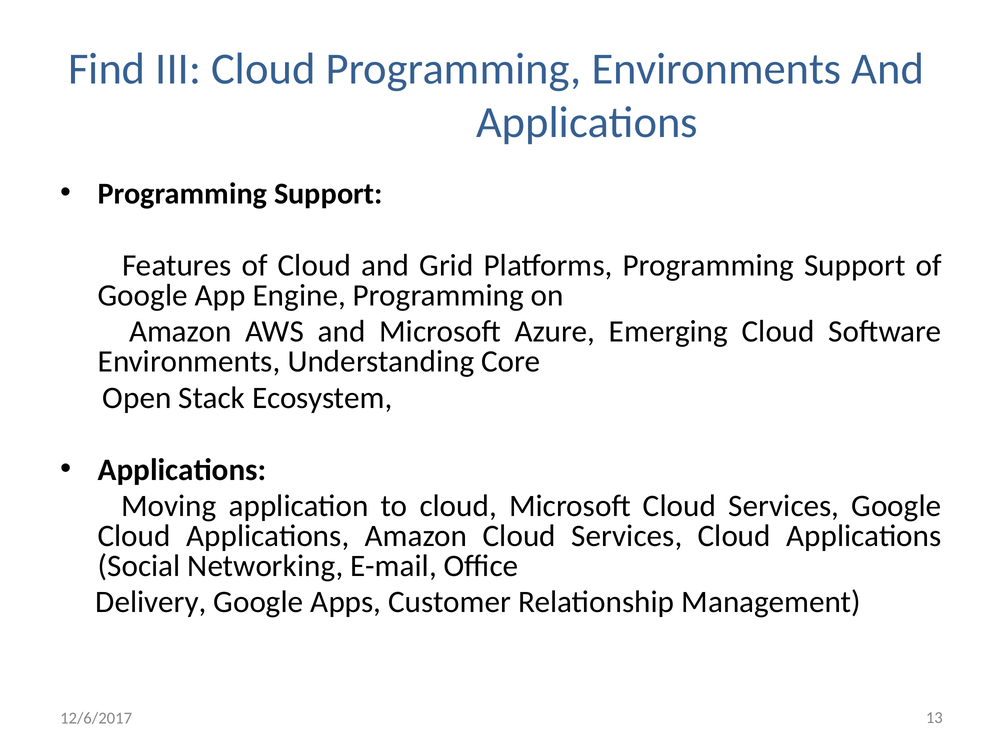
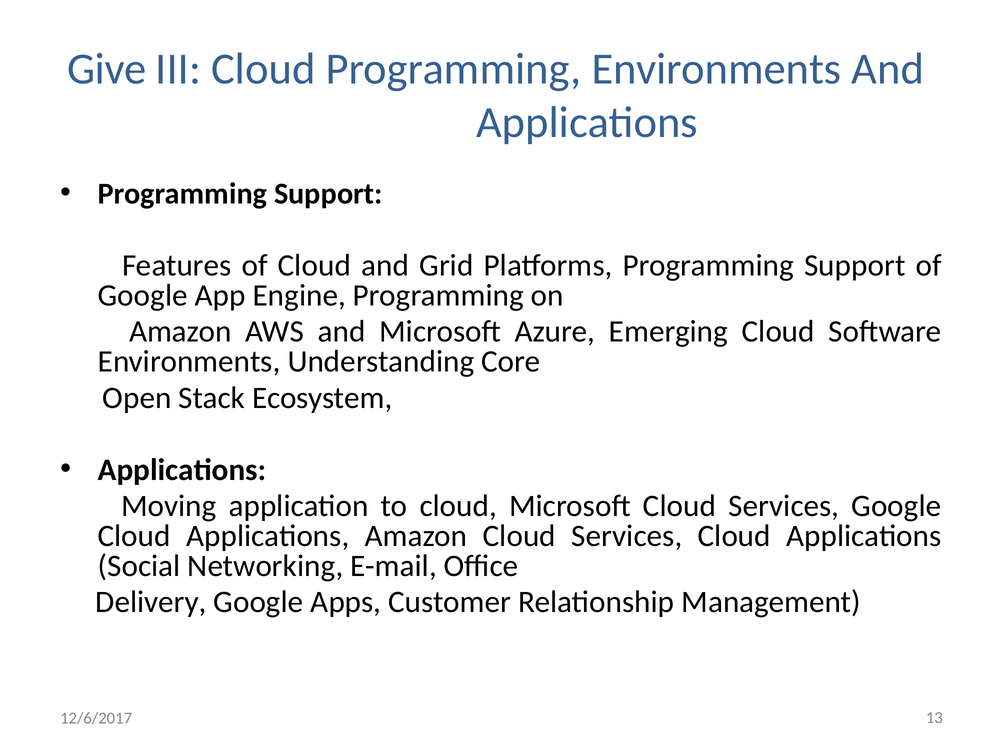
Find: Find -> Give (107, 69)
